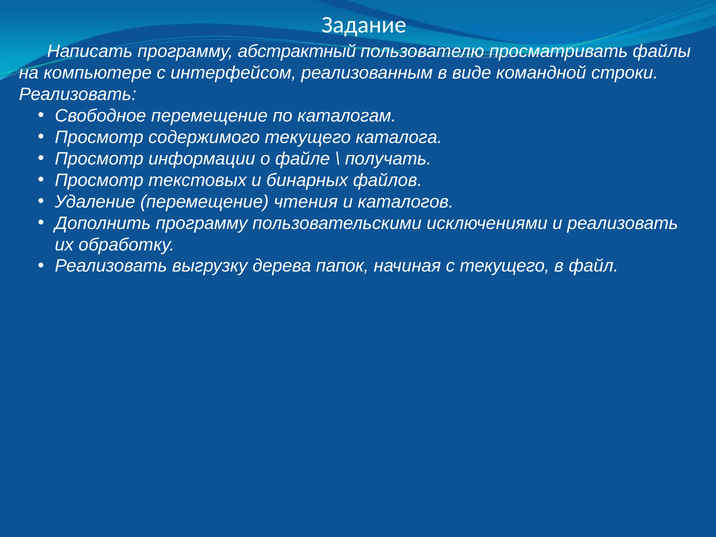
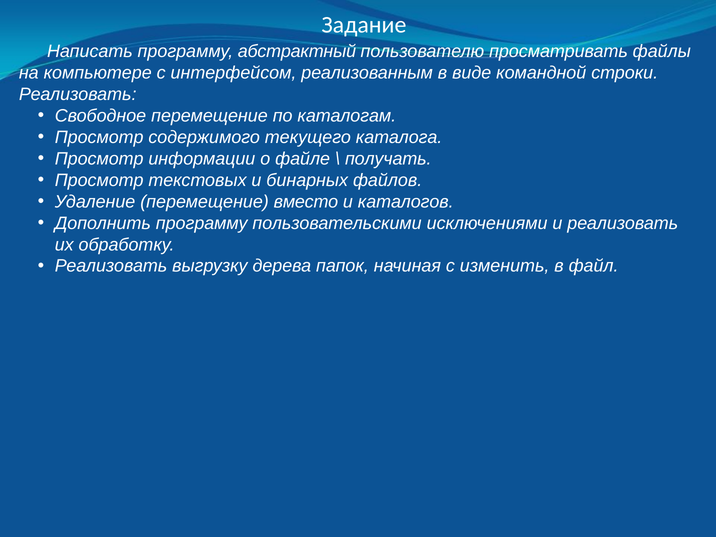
чтения: чтения -> вместо (306, 202)
с текущего: текущего -> изменить (505, 266)
